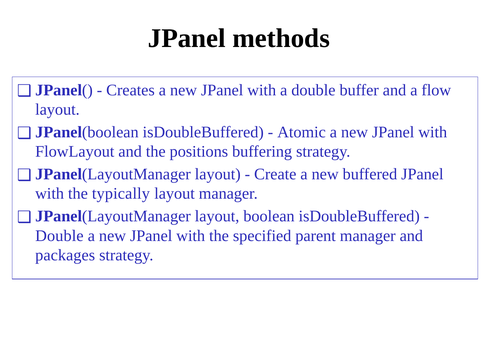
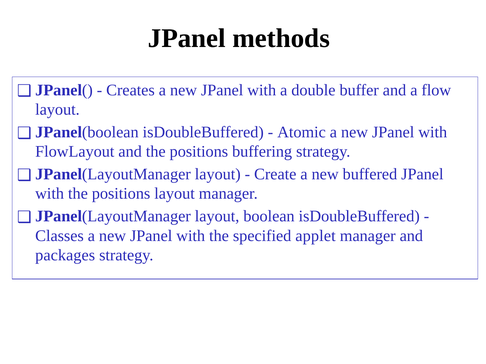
with the typically: typically -> positions (121, 194)
Double: Double -> Classes (59, 236)
parent: parent -> applet (316, 236)
